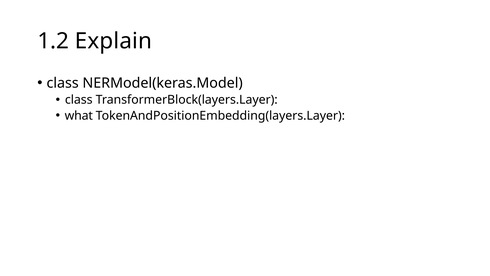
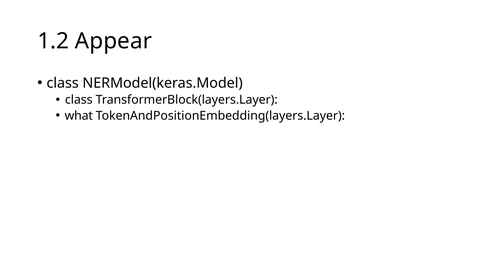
Explain: Explain -> Appear (114, 41)
